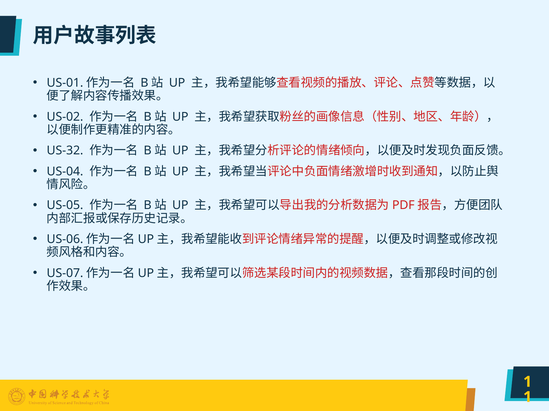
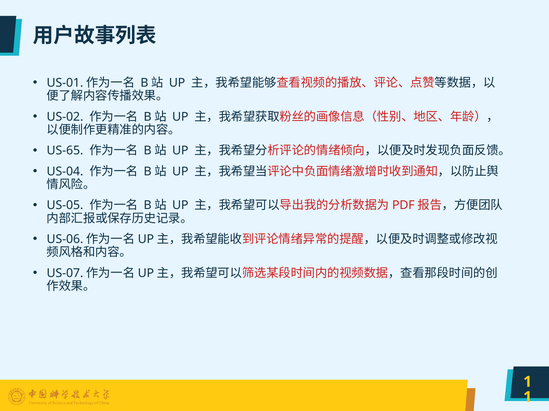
US-32: US-32 -> US-65 (65, 151)
